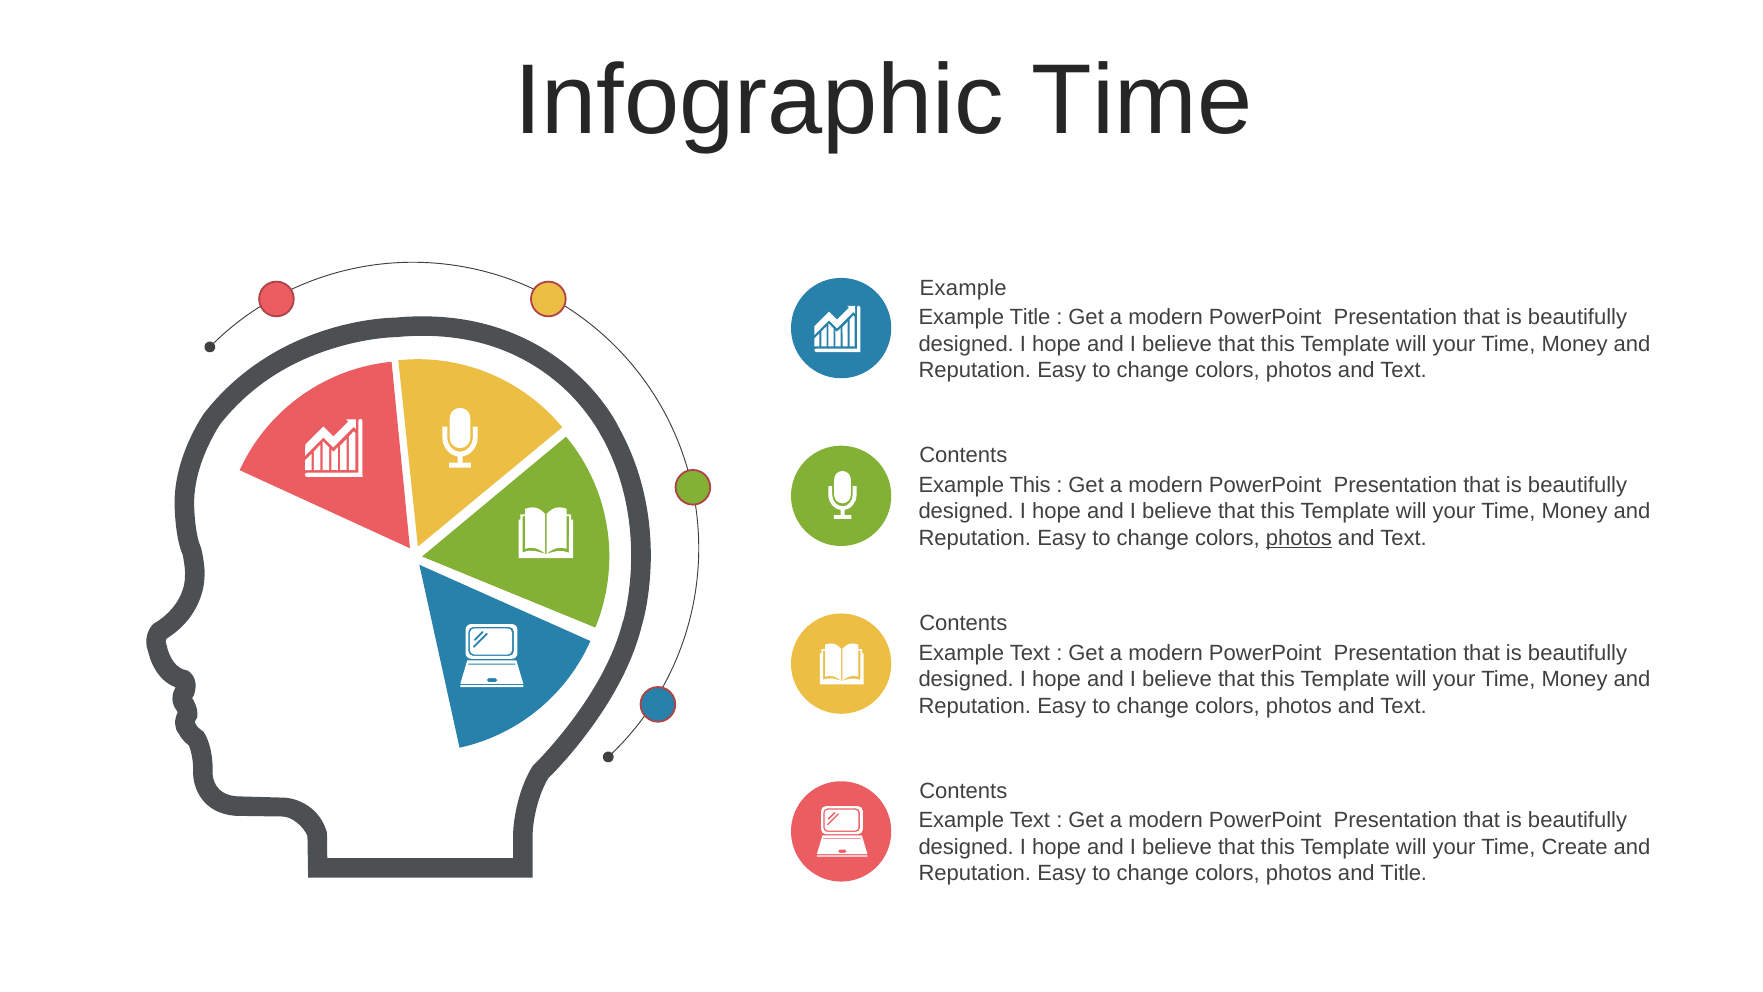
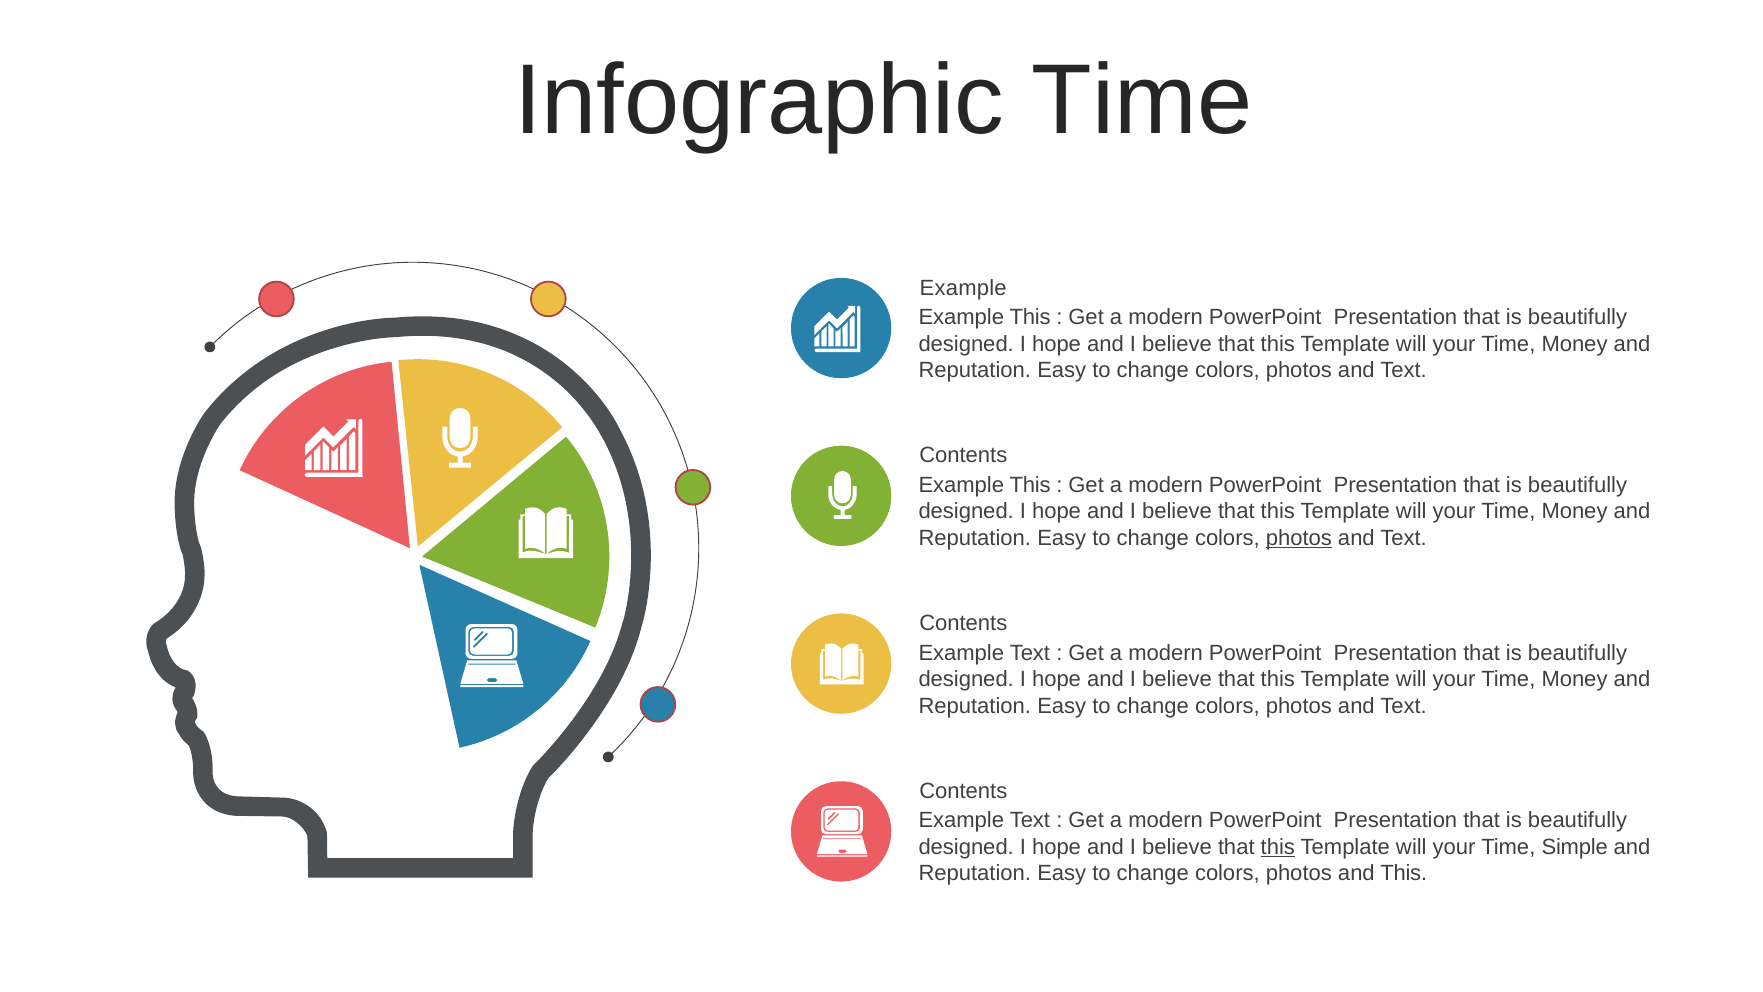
Title: Title -> This (1030, 317)
this underline: none -> present (1278, 847)
Create: Create -> Simple (1575, 847)
and Title: Title -> This (1404, 873)
